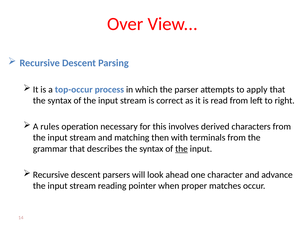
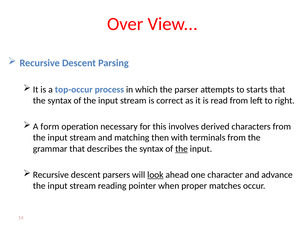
apply: apply -> starts (257, 90)
rules: rules -> form (50, 127)
look underline: none -> present (155, 175)
